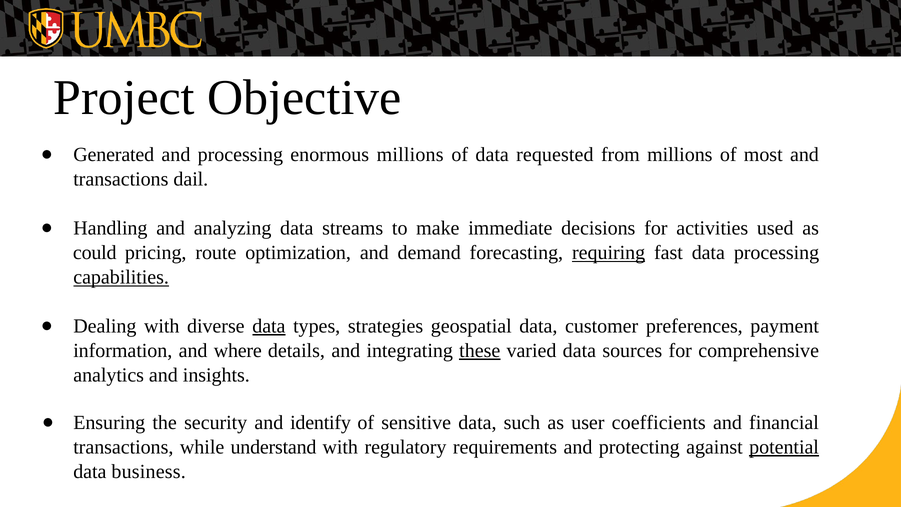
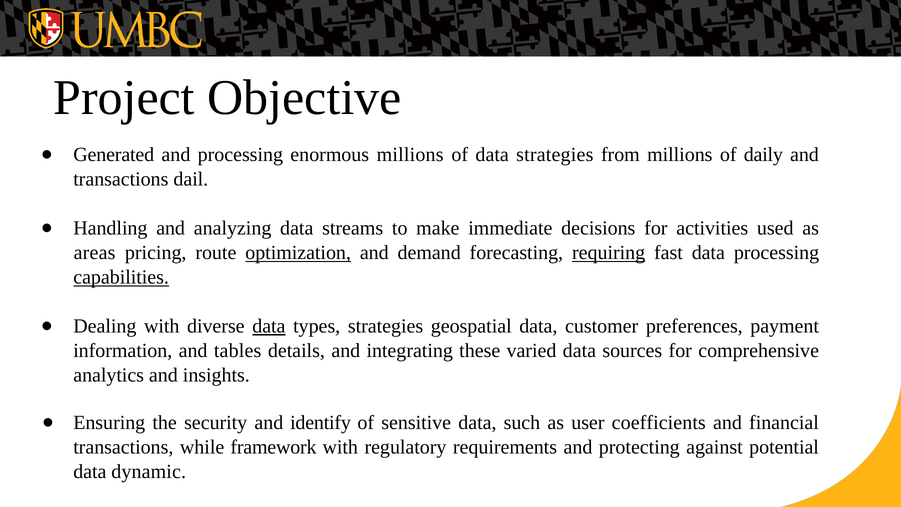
data requested: requested -> strategies (555, 155)
most: most -> daily (763, 155)
could: could -> areas (95, 253)
optimization underline: none -> present (298, 253)
where: where -> tables (238, 351)
these underline: present -> none (480, 351)
understand: understand -> framework (273, 447)
potential underline: present -> none (784, 447)
business: business -> dynamic (149, 471)
